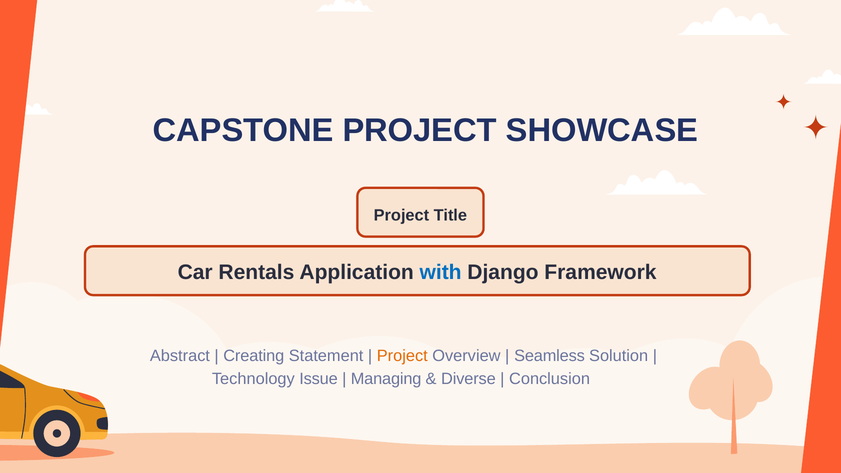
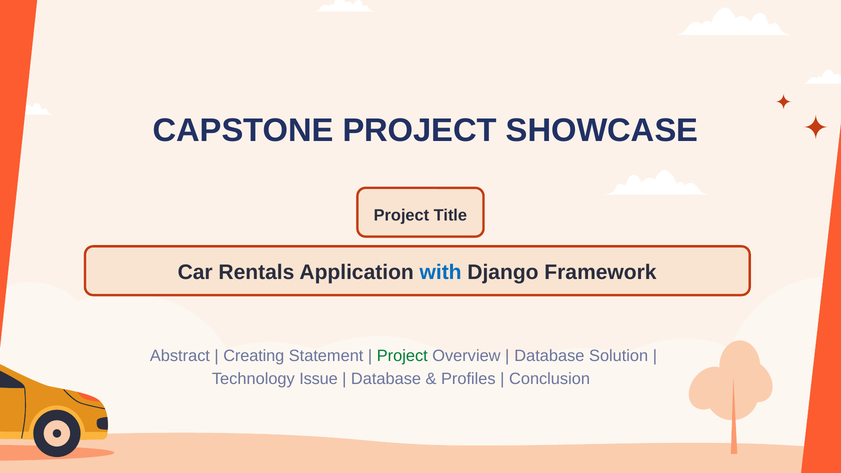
Project colour: orange -> green (402, 356)
Seamless: Seamless -> Database (549, 356)
Managing: Managing -> Database (386, 379)
Diverse: Diverse -> Profiles (468, 379)
